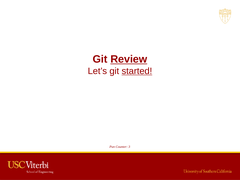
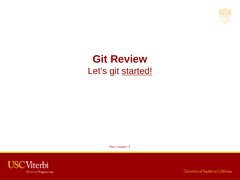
Review underline: present -> none (129, 59)
